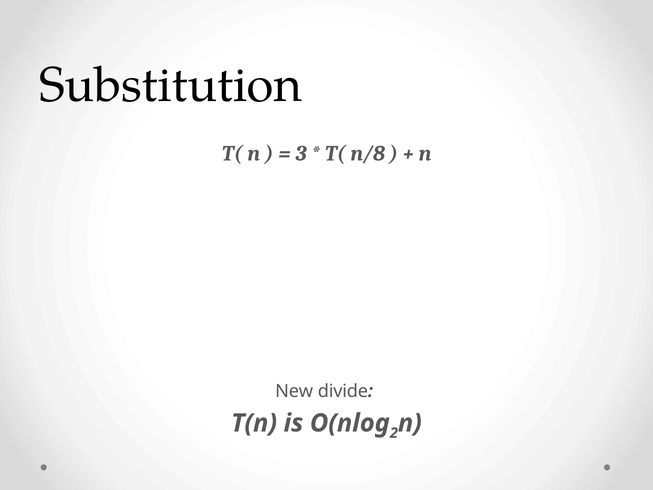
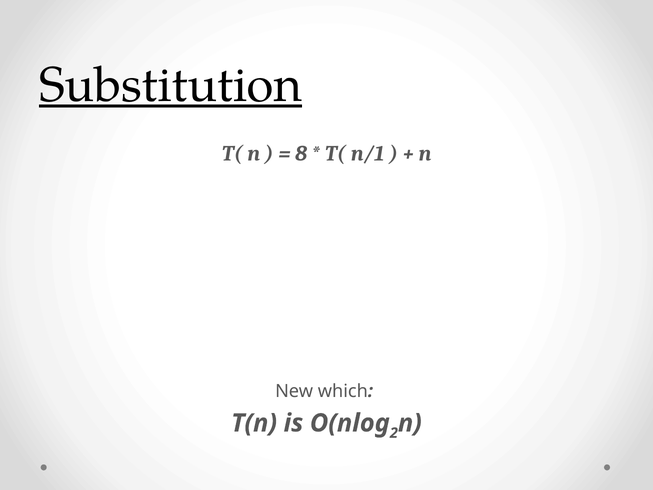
Substitution underline: none -> present (171, 85)
3: 3 -> 8 (301, 153)
n/8: n/8 -> n/1 (367, 153)
divide: divide -> which (343, 391)
